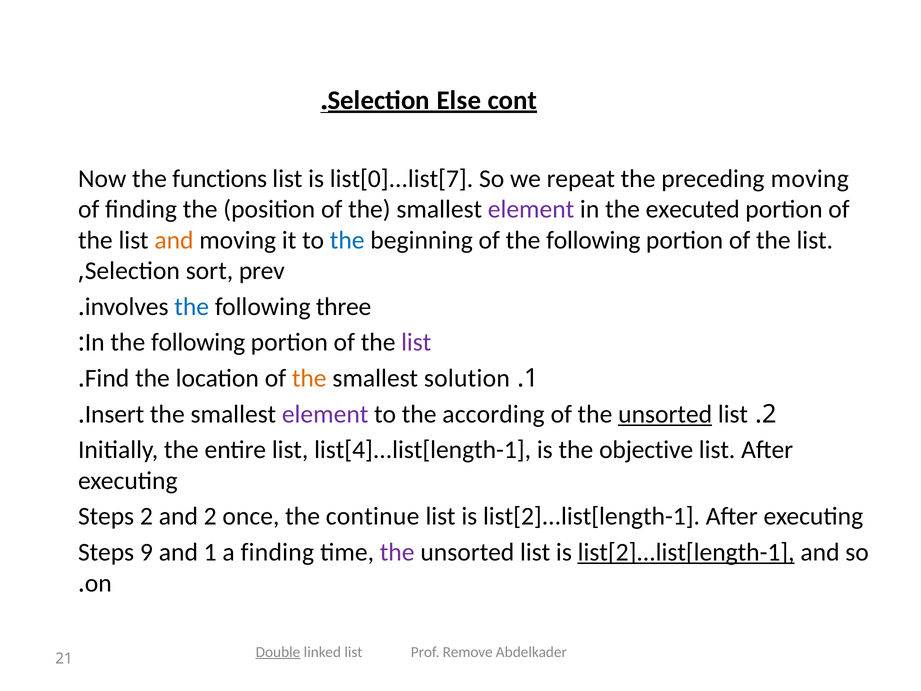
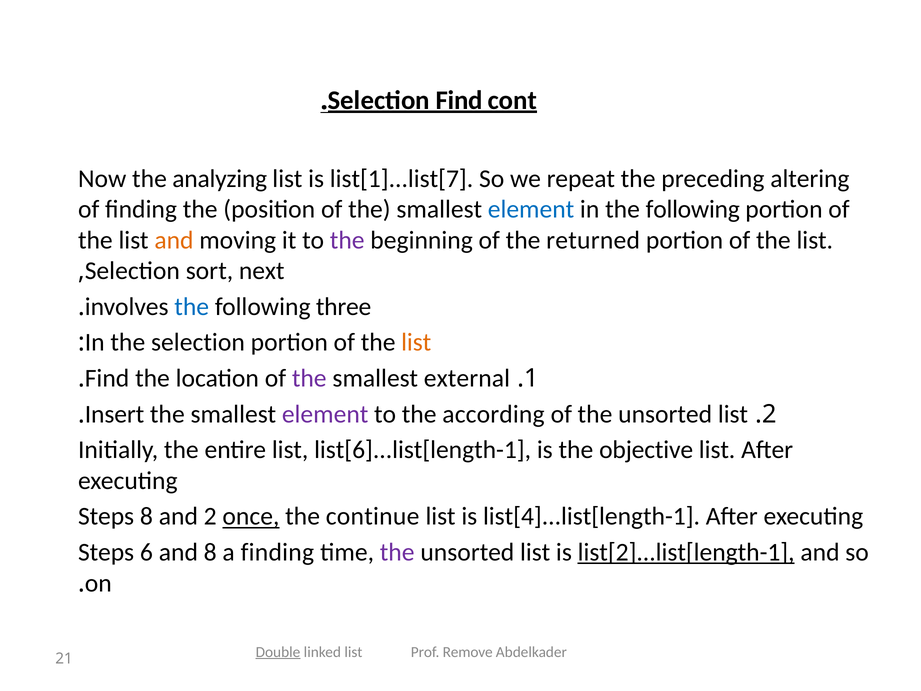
Selection Else: Else -> Find (459, 100)
functions: functions -> analyzing (220, 179)
list[0]...list[7: list[0]...list[7 -> list[1]...list[7 (402, 179)
preceding moving: moving -> altering (810, 179)
element colour: purple -> blue (531, 209)
in the executed: executed -> following (693, 209)
the colour: blue -> purple (347, 240)
of the following: following -> returned (593, 240)
prev: prev -> next (262, 271)
In the following: following -> selection (198, 342)
list colour: purple -> orange (416, 342)
the colour: orange -> purple (309, 378)
solution: solution -> external (467, 378)
unsorted underline: present -> none (665, 414)
list[4]...list[length-1: list[4]...list[length-1 -> list[6]...list[length-1 (423, 450)
Steps 2: 2 -> 8 (146, 516)
once underline: none -> present (251, 516)
list[2]...list[length-1: list[2]...list[length-1 -> list[4]...list[length-1 (592, 516)
9: 9 -> 6 (146, 552)
and 1: 1 -> 8 (210, 552)
